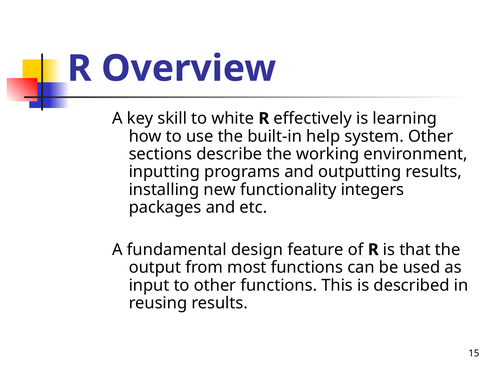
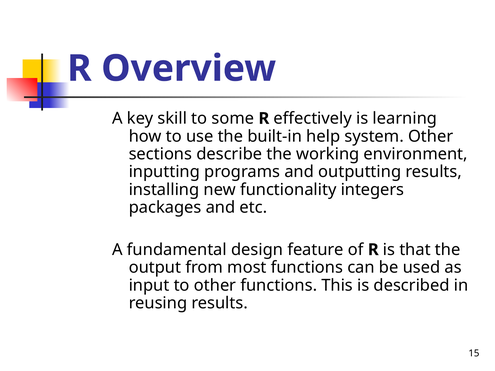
white: white -> some (233, 119)
